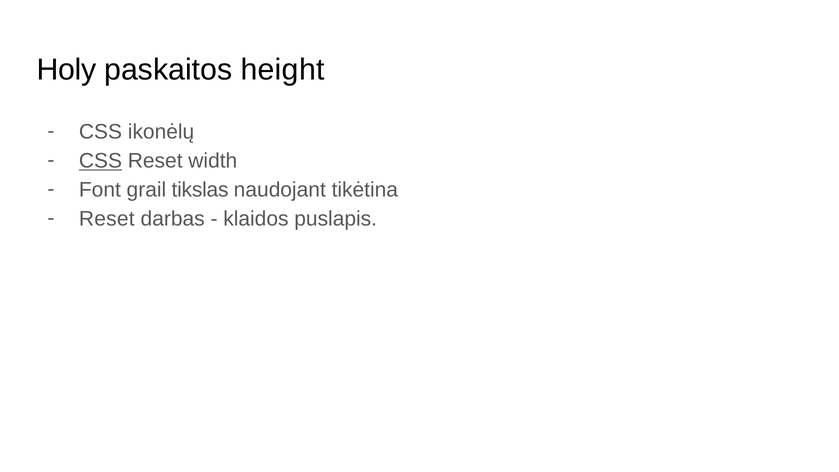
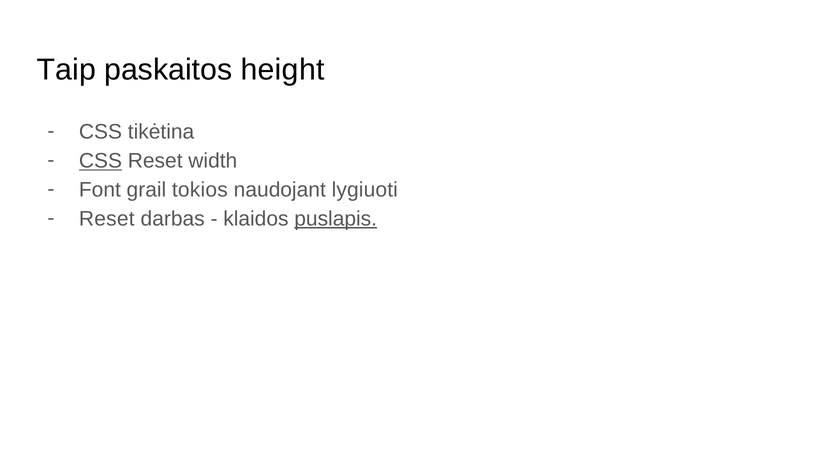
Holy: Holy -> Taip (66, 70)
ikonėlų: ikonėlų -> tikėtina (161, 132)
tikslas: tikslas -> tokios (200, 190)
tikėtina: tikėtina -> lygiuoti (365, 190)
puslapis underline: none -> present (336, 219)
